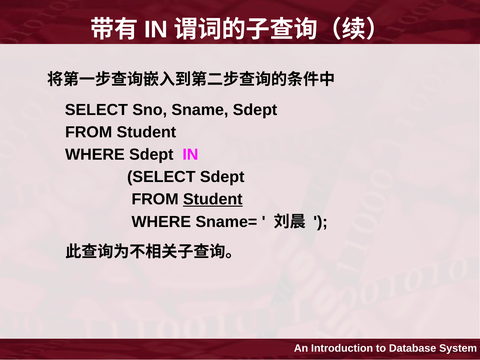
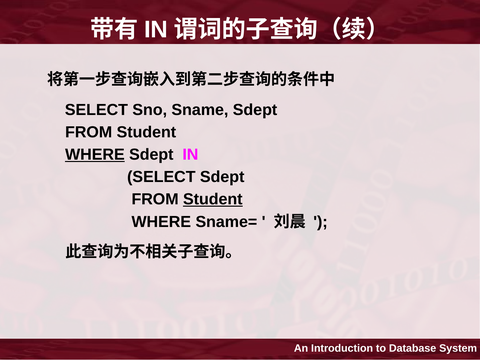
WHERE underline: none -> present (95, 155)
